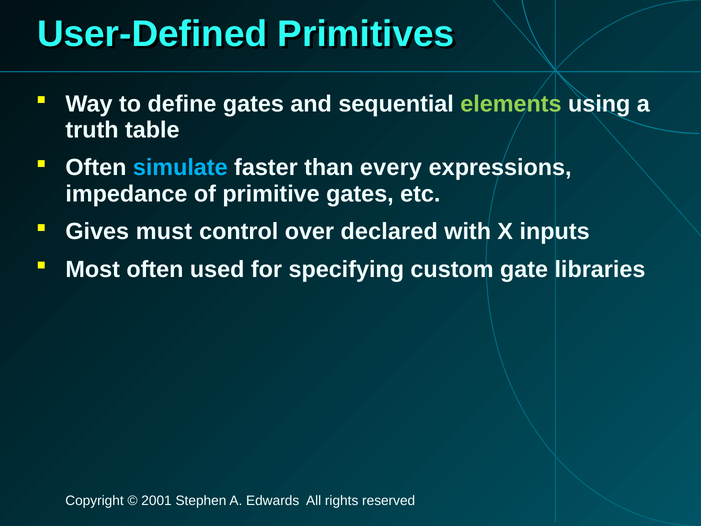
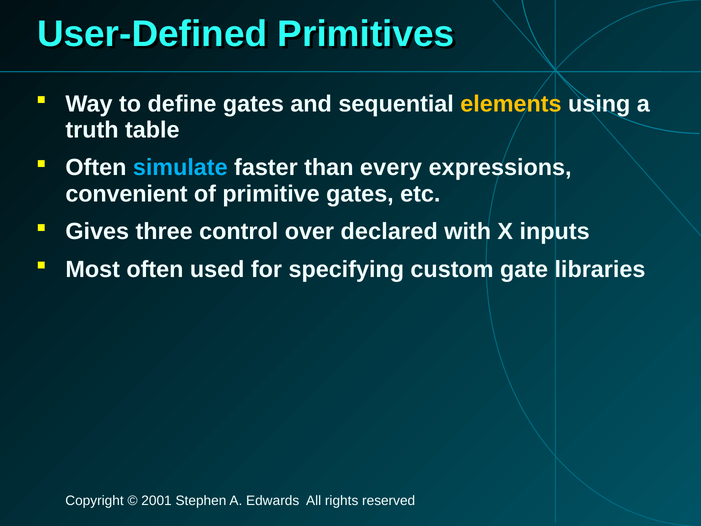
elements colour: light green -> yellow (511, 104)
impedance: impedance -> convenient (127, 194)
must: must -> three (164, 231)
